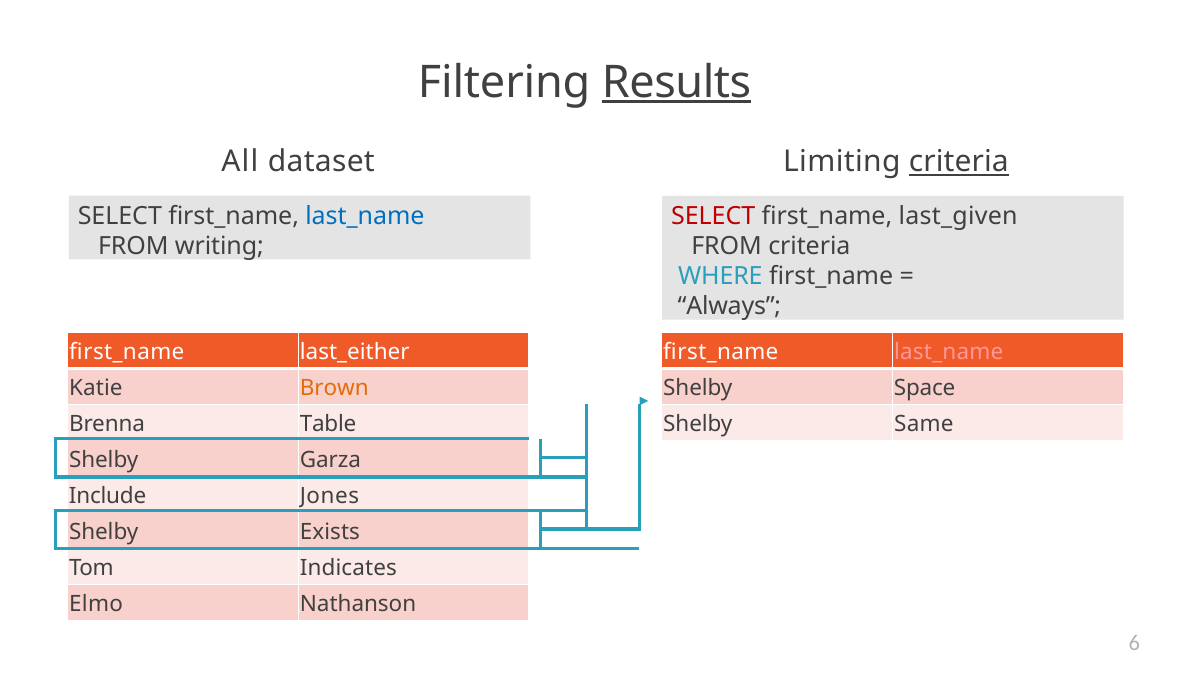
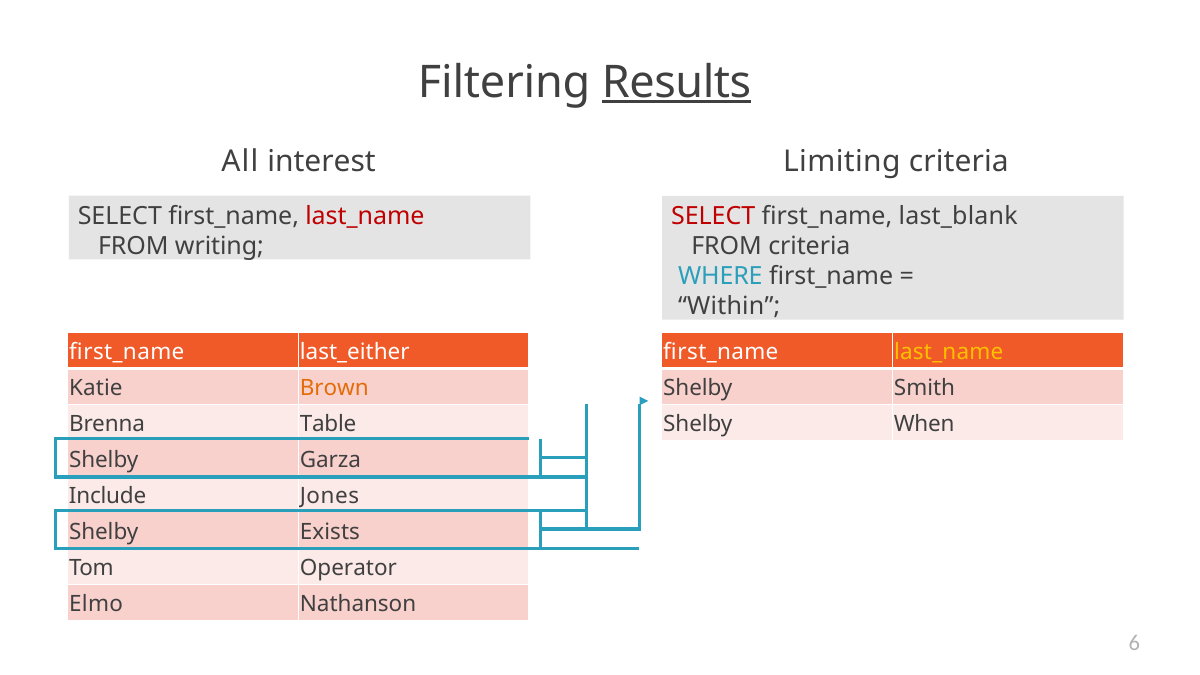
dataset: dataset -> interest (322, 162)
criteria underline: present -> none (959, 162)
last_name colour: blue -> red (365, 216)
last_given: last_given -> last_blank (958, 216)
Always: Always -> Within (729, 306)
last_name colour: pink -> yellow (949, 352)
Space: Space -> Smith (924, 388)
Same: Same -> When (924, 424)
Indicates: Indicates -> Operator (348, 568)
